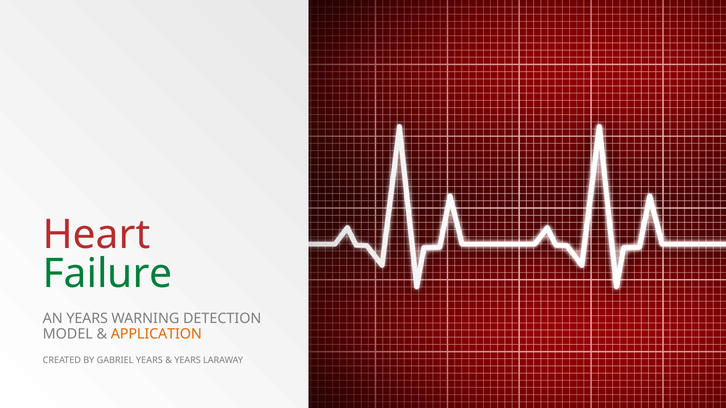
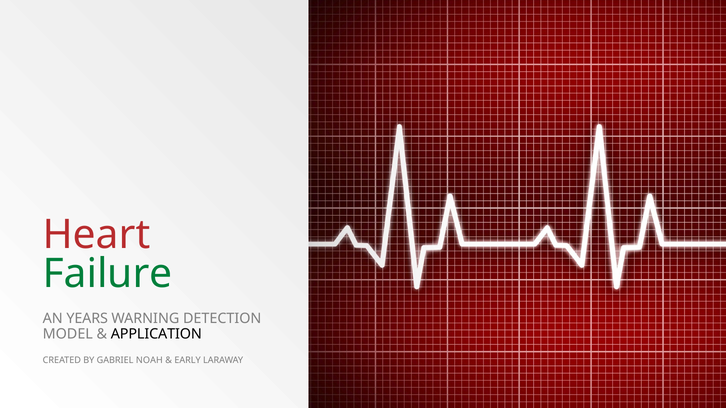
APPLICATION colour: orange -> black (156, 334)
GABRIEL YEARS: YEARS -> NOAH (149, 361)
YEARS: YEARS -> EARLY (188, 361)
